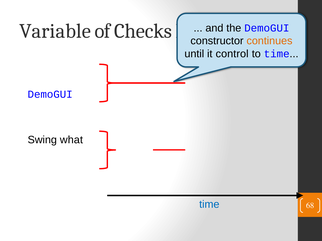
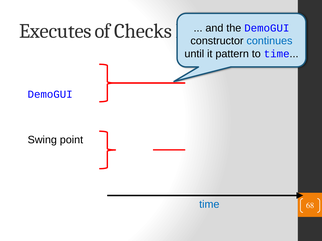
Variable: Variable -> Executes (55, 31)
continues colour: orange -> blue (269, 41)
control: control -> pattern (232, 54)
what: what -> point (71, 140)
